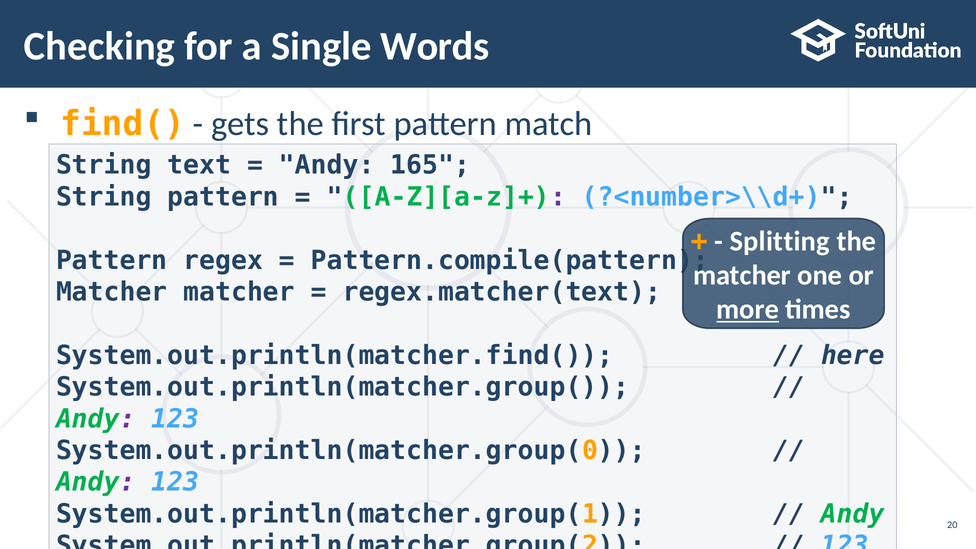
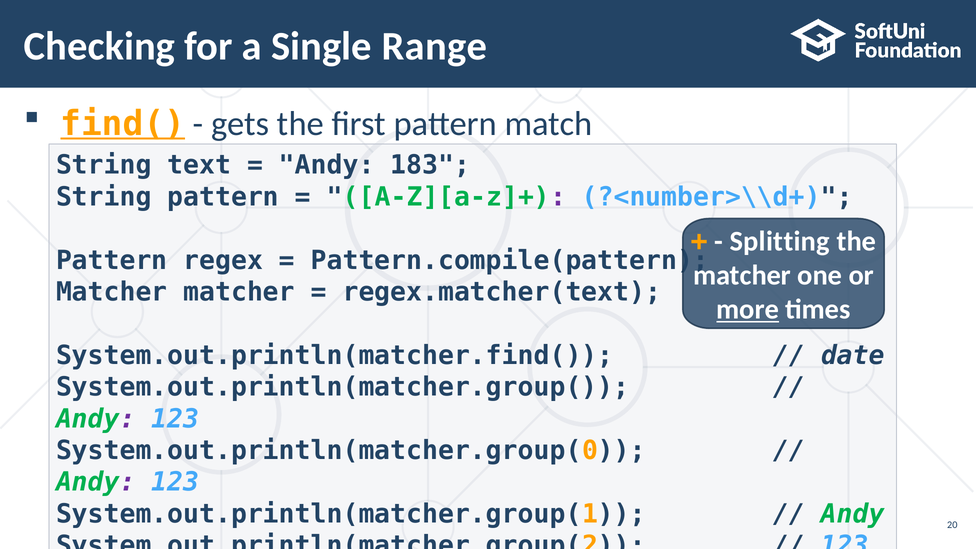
Words: Words -> Range (434, 46)
find( underline: none -> present (123, 124)
165: 165 -> 183 (430, 165)
here: here -> date (853, 355)
